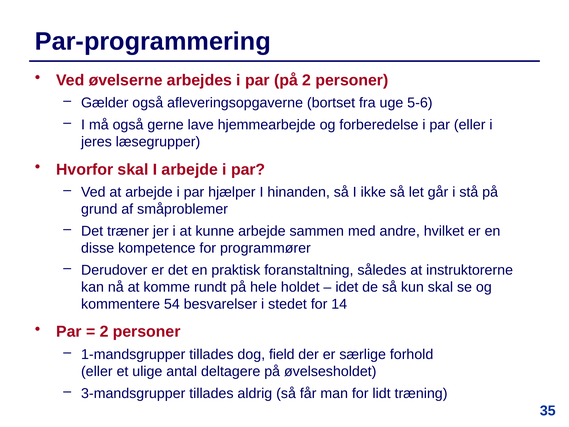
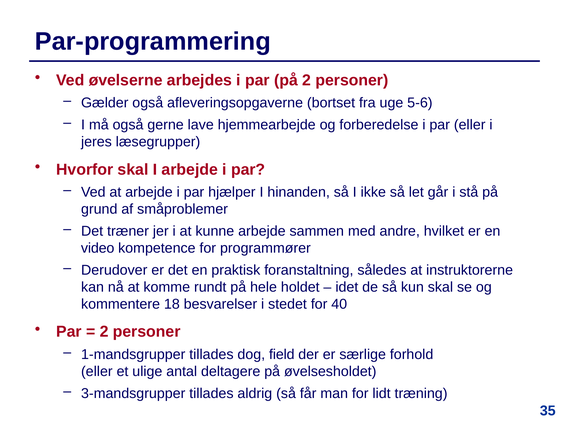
disse: disse -> video (98, 248)
54: 54 -> 18 (172, 304)
14: 14 -> 40 (339, 304)
